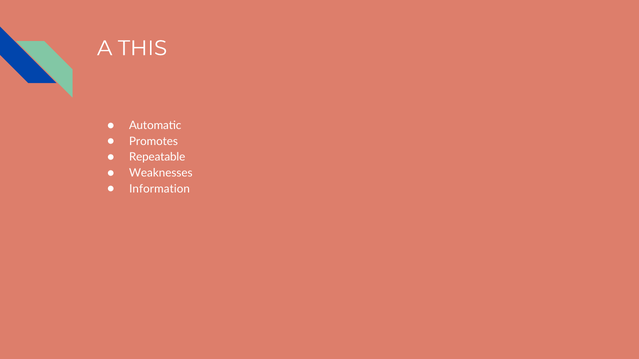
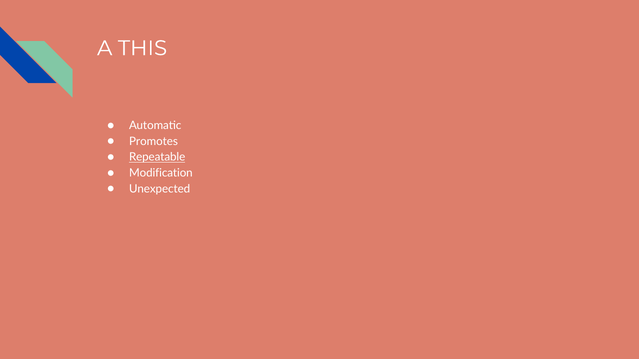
Repeatable underline: none -> present (157, 157)
Weaknesses: Weaknesses -> Modification (161, 173)
Information: Information -> Unexpected (160, 189)
